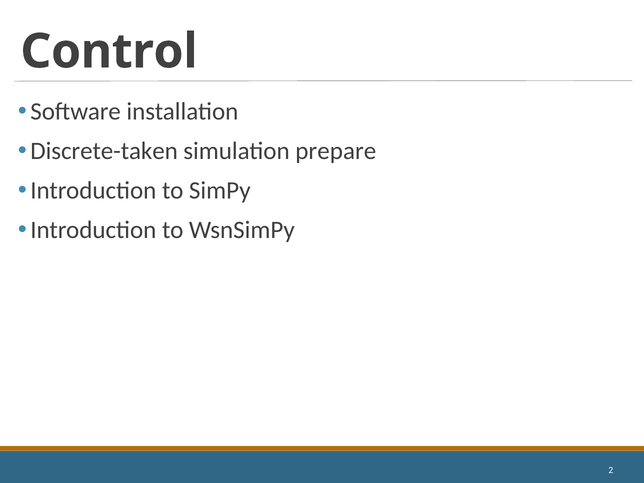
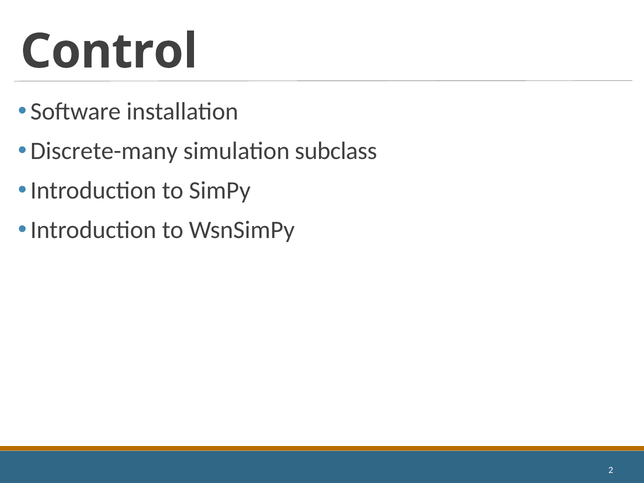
Discrete-taken: Discrete-taken -> Discrete-many (104, 151)
prepare: prepare -> subclass (336, 151)
